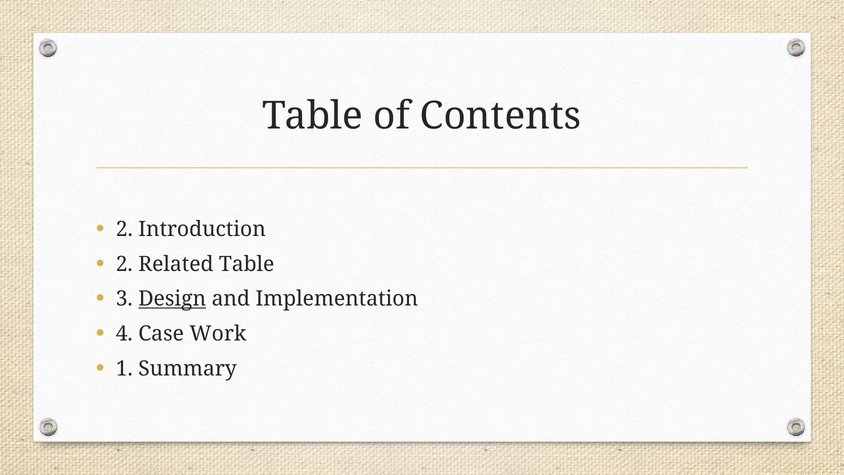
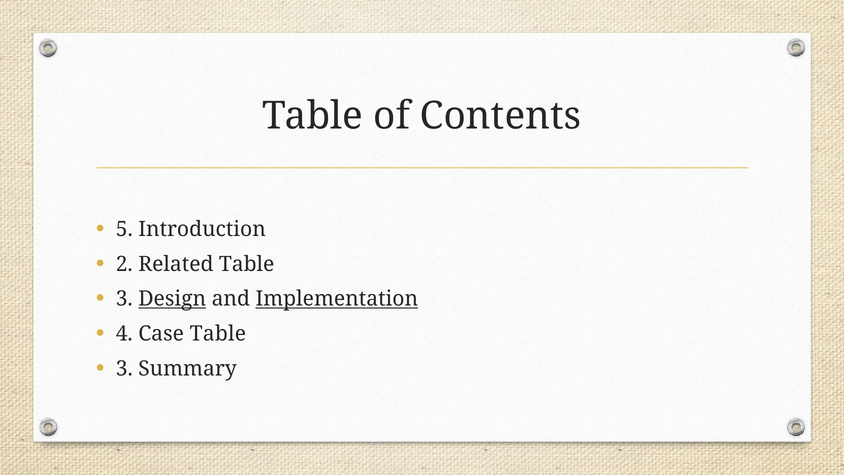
2: 2 -> 5 (124, 229)
Implementation underline: none -> present (337, 299)
Case Work: Work -> Table (218, 334)
1: 1 -> 3 (124, 368)
